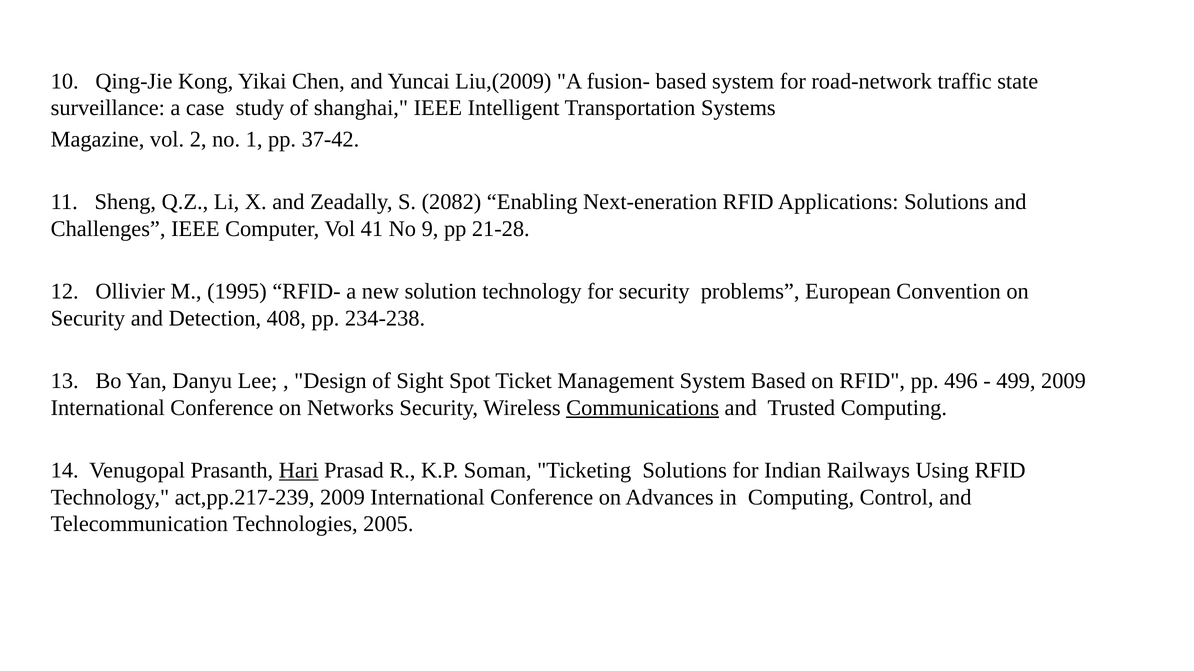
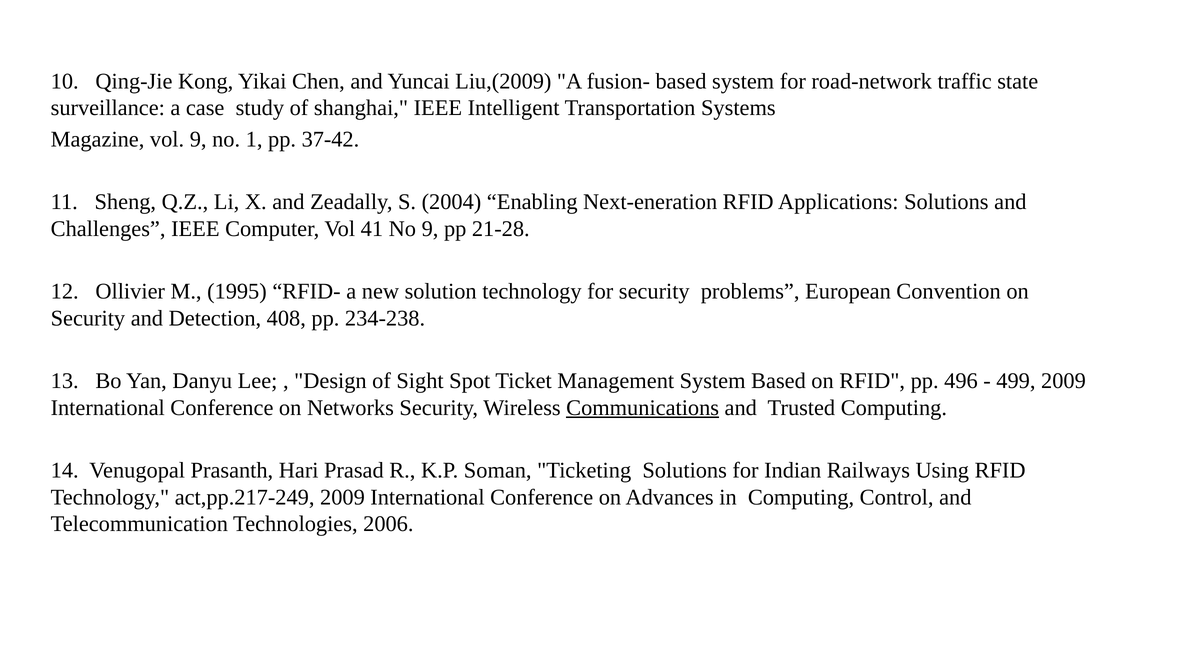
vol 2: 2 -> 9 (198, 140)
2082: 2082 -> 2004 (451, 202)
Hari underline: present -> none (299, 471)
act,pp.217-239: act,pp.217-239 -> act,pp.217-249 (245, 498)
2005: 2005 -> 2006 (388, 525)
